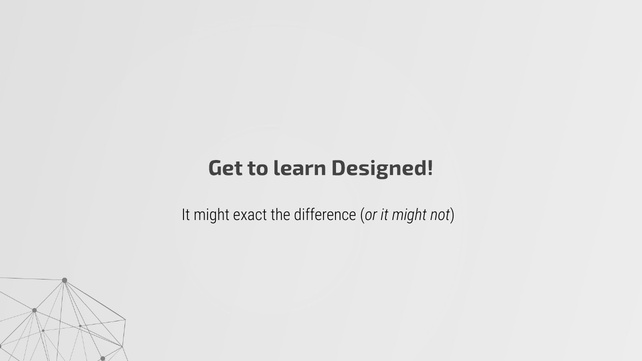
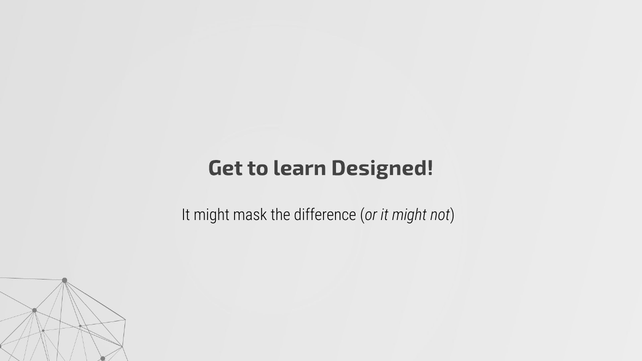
exact: exact -> mask (250, 215)
